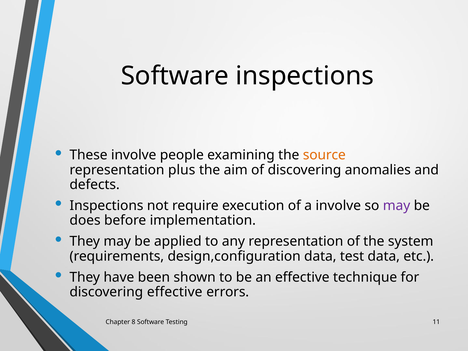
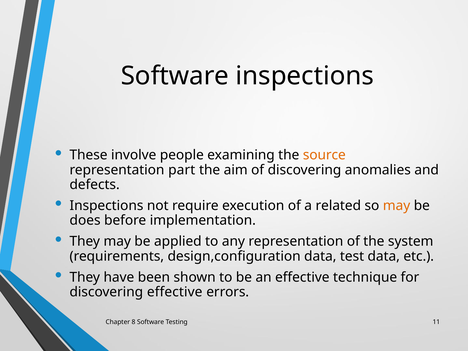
plus: plus -> part (182, 170)
a involve: involve -> related (338, 206)
may colour: purple -> orange (397, 206)
